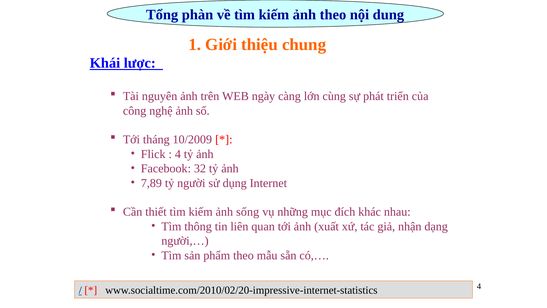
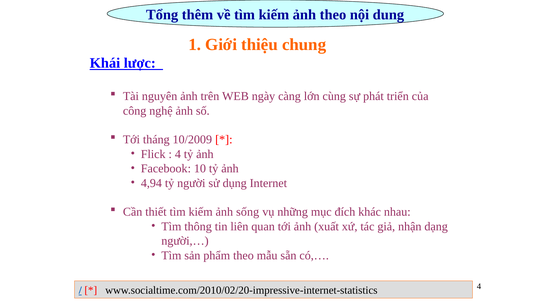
phàn: phàn -> thêm (198, 15)
32: 32 -> 10 (200, 168)
7,89: 7,89 -> 4,94 (151, 183)
